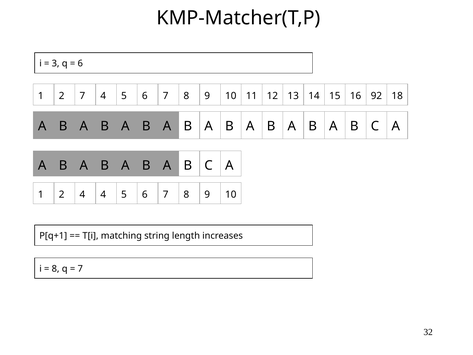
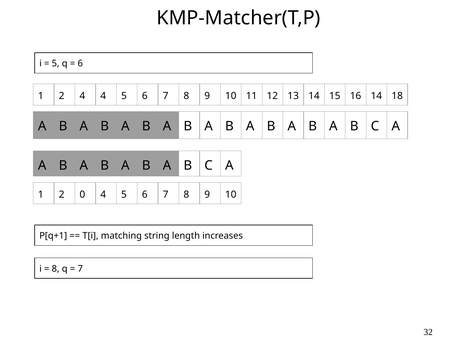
3: 3 -> 5 (56, 64)
2 7: 7 -> 4 (82, 96)
16 92: 92 -> 14 (376, 96)
2 4: 4 -> 0 (82, 194)
